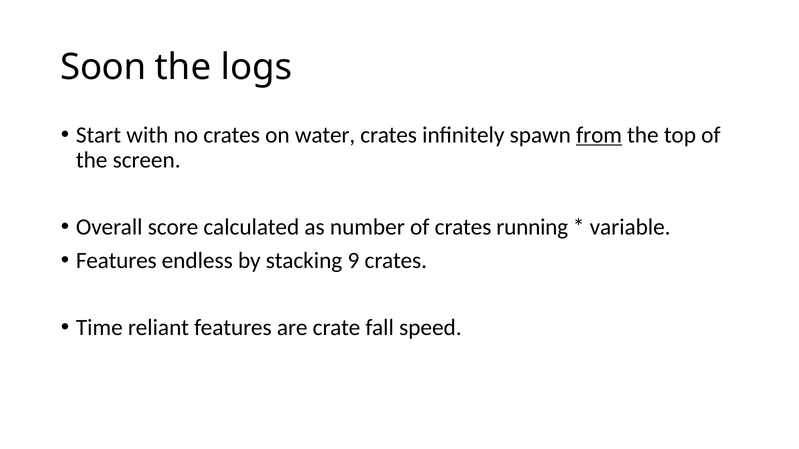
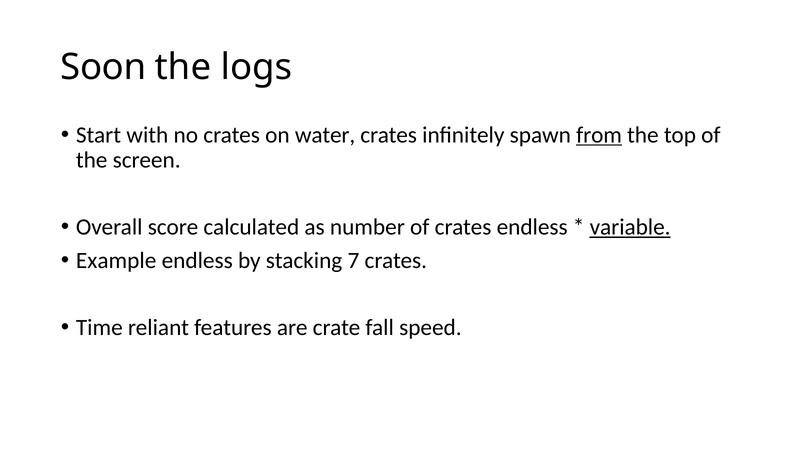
crates running: running -> endless (532, 227)
variable underline: none -> present (630, 227)
Features: Features -> Example (116, 261)
9: 9 -> 7 (353, 261)
